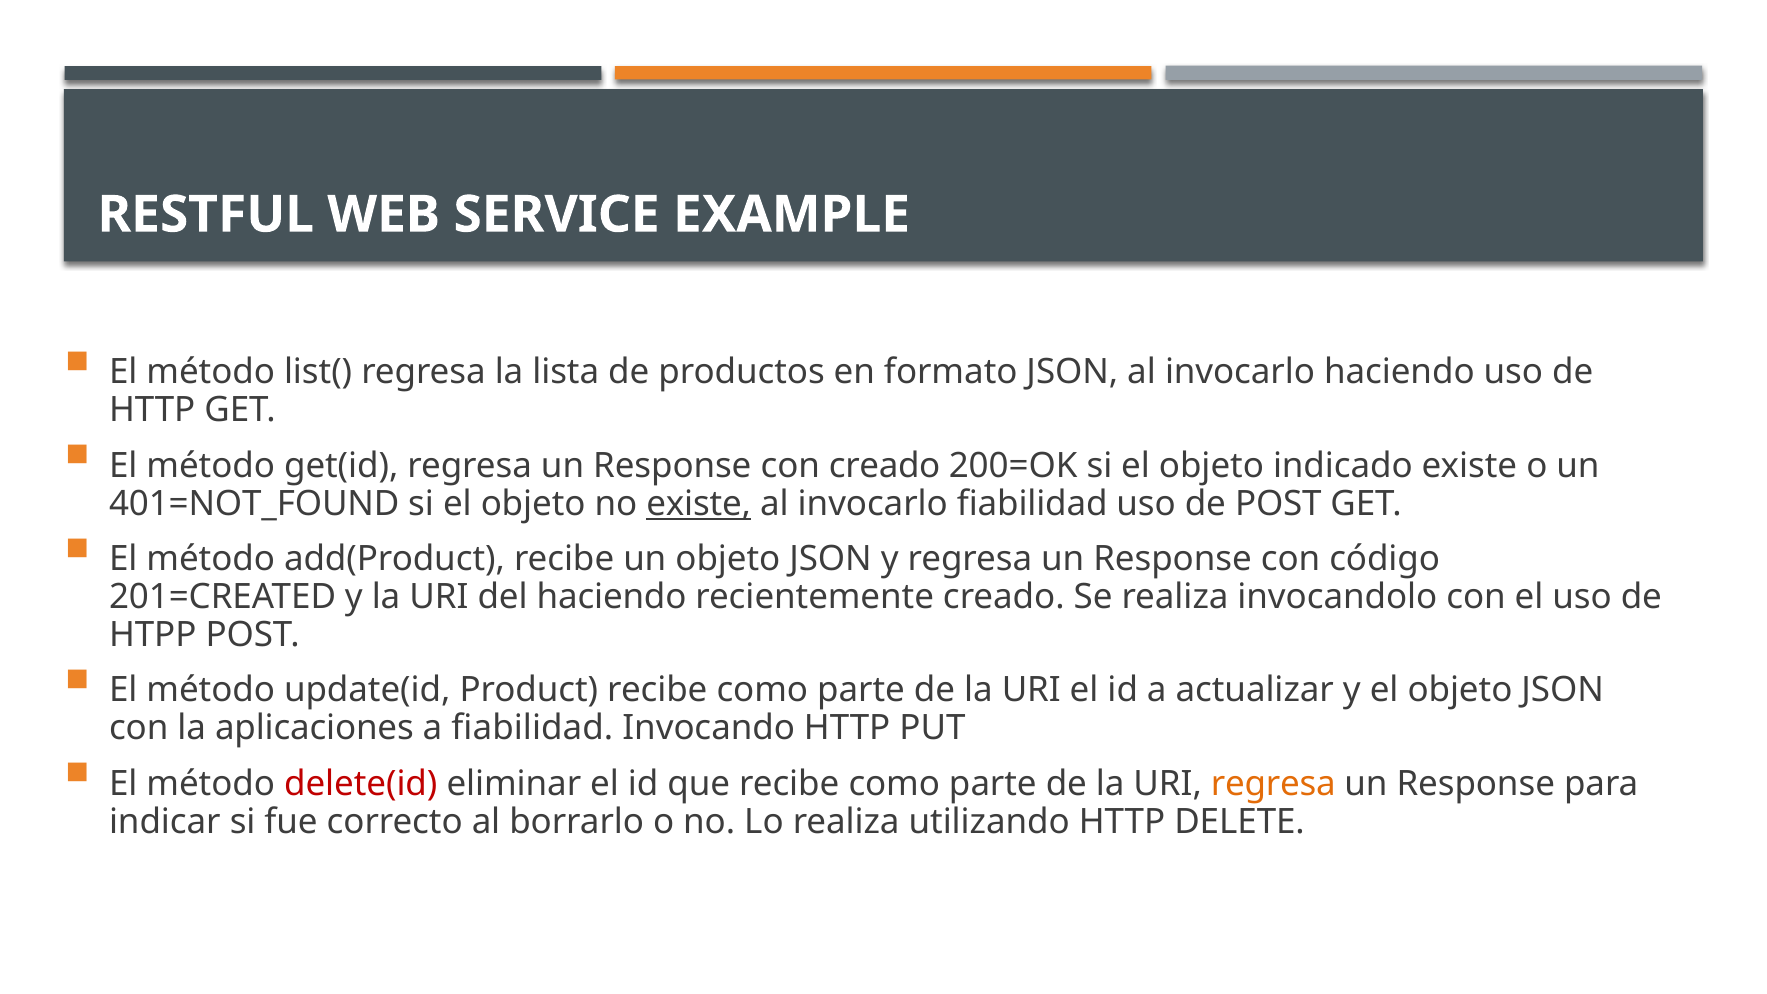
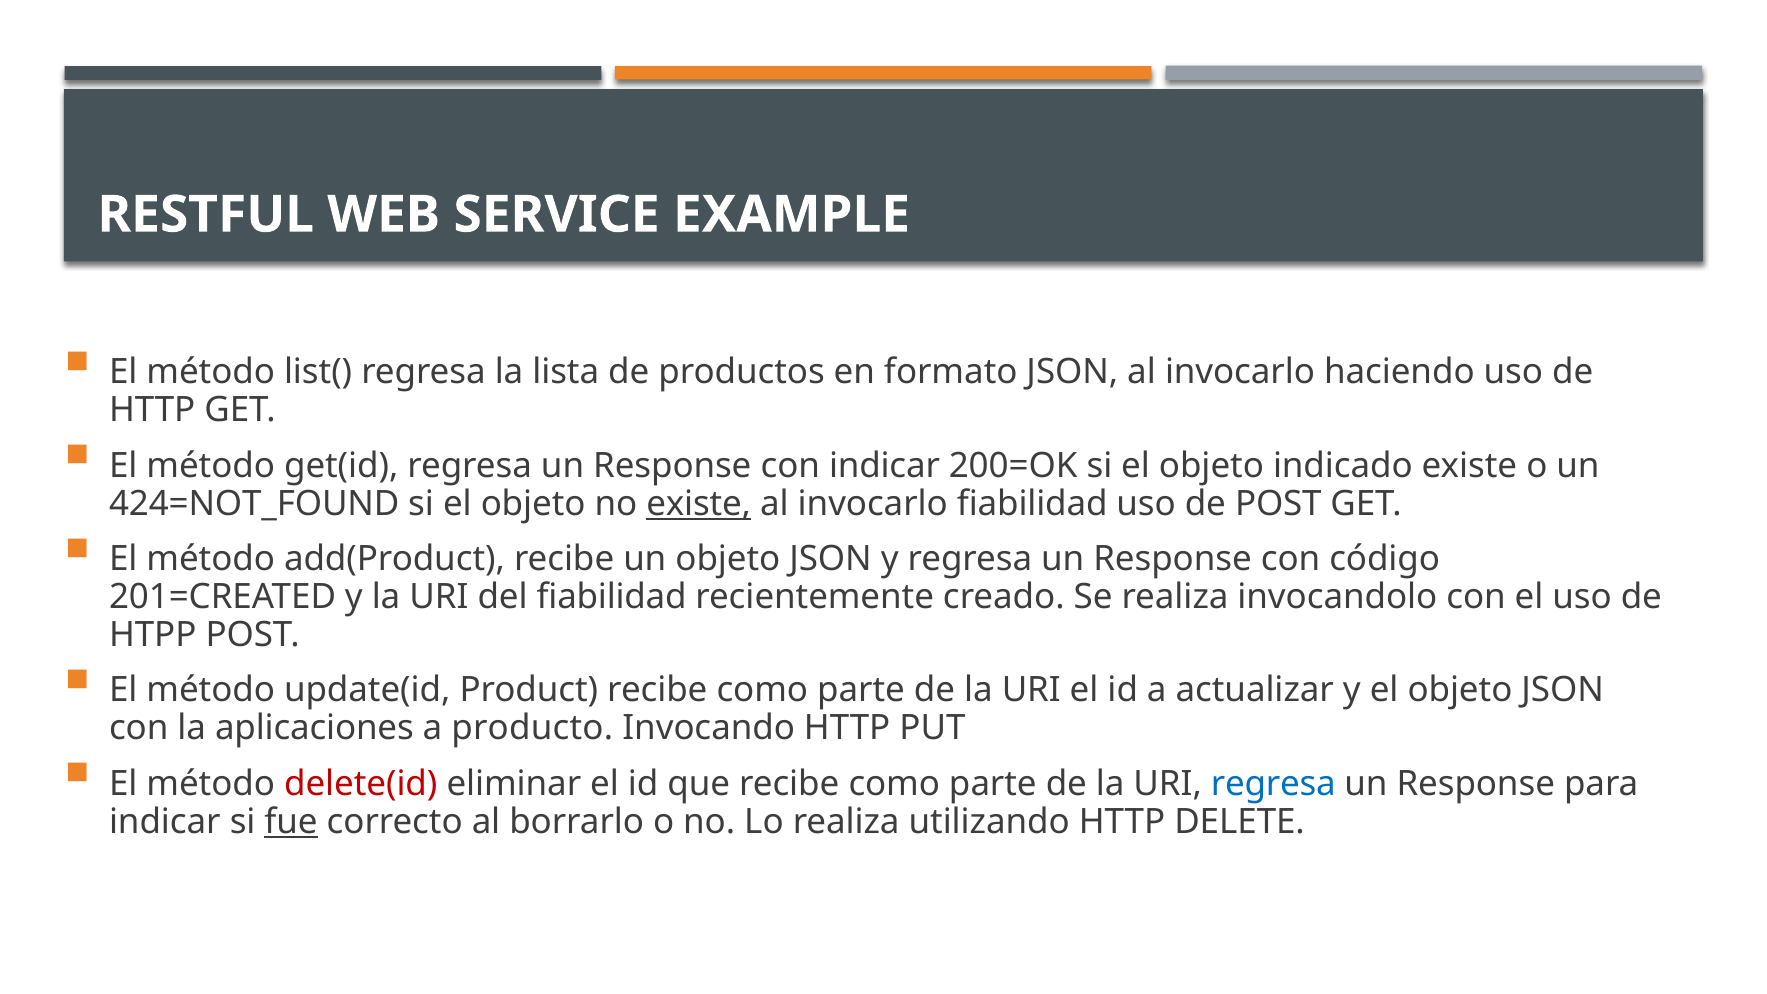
con creado: creado -> indicar (885, 466)
401=NOT_FOUND: 401=NOT_FOUND -> 424=NOT_FOUND (254, 504)
del haciendo: haciendo -> fiabilidad (612, 597)
a fiabilidad: fiabilidad -> producto (532, 728)
regresa colour: orange -> blue (1273, 784)
fue underline: none -> present (291, 821)
